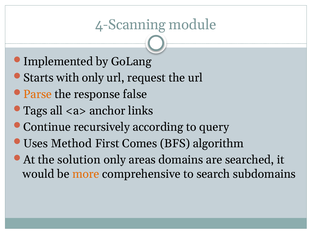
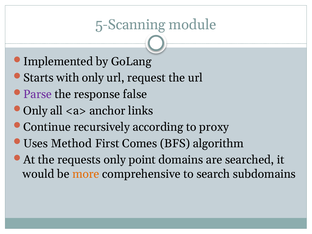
4-Scanning: 4-Scanning -> 5-Scanning (130, 25)
Parse colour: orange -> purple (38, 94)
Tags: Tags -> Only (35, 111)
query: query -> proxy (214, 127)
solution: solution -> requests (79, 160)
areas: areas -> point (142, 160)
